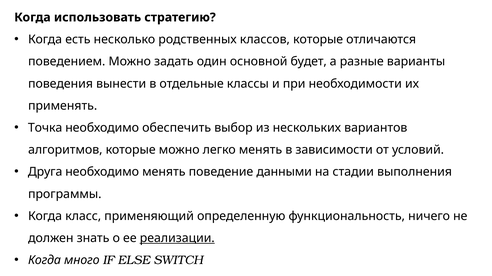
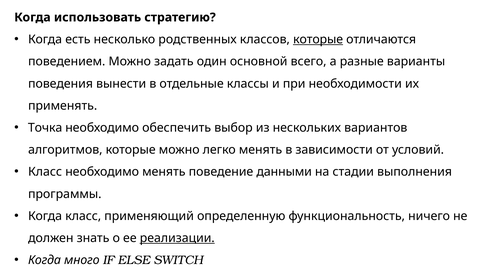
которые underline: none -> present (318, 40)
будет: будет -> всего (309, 62)
Друга: Друга -> Класс (45, 172)
